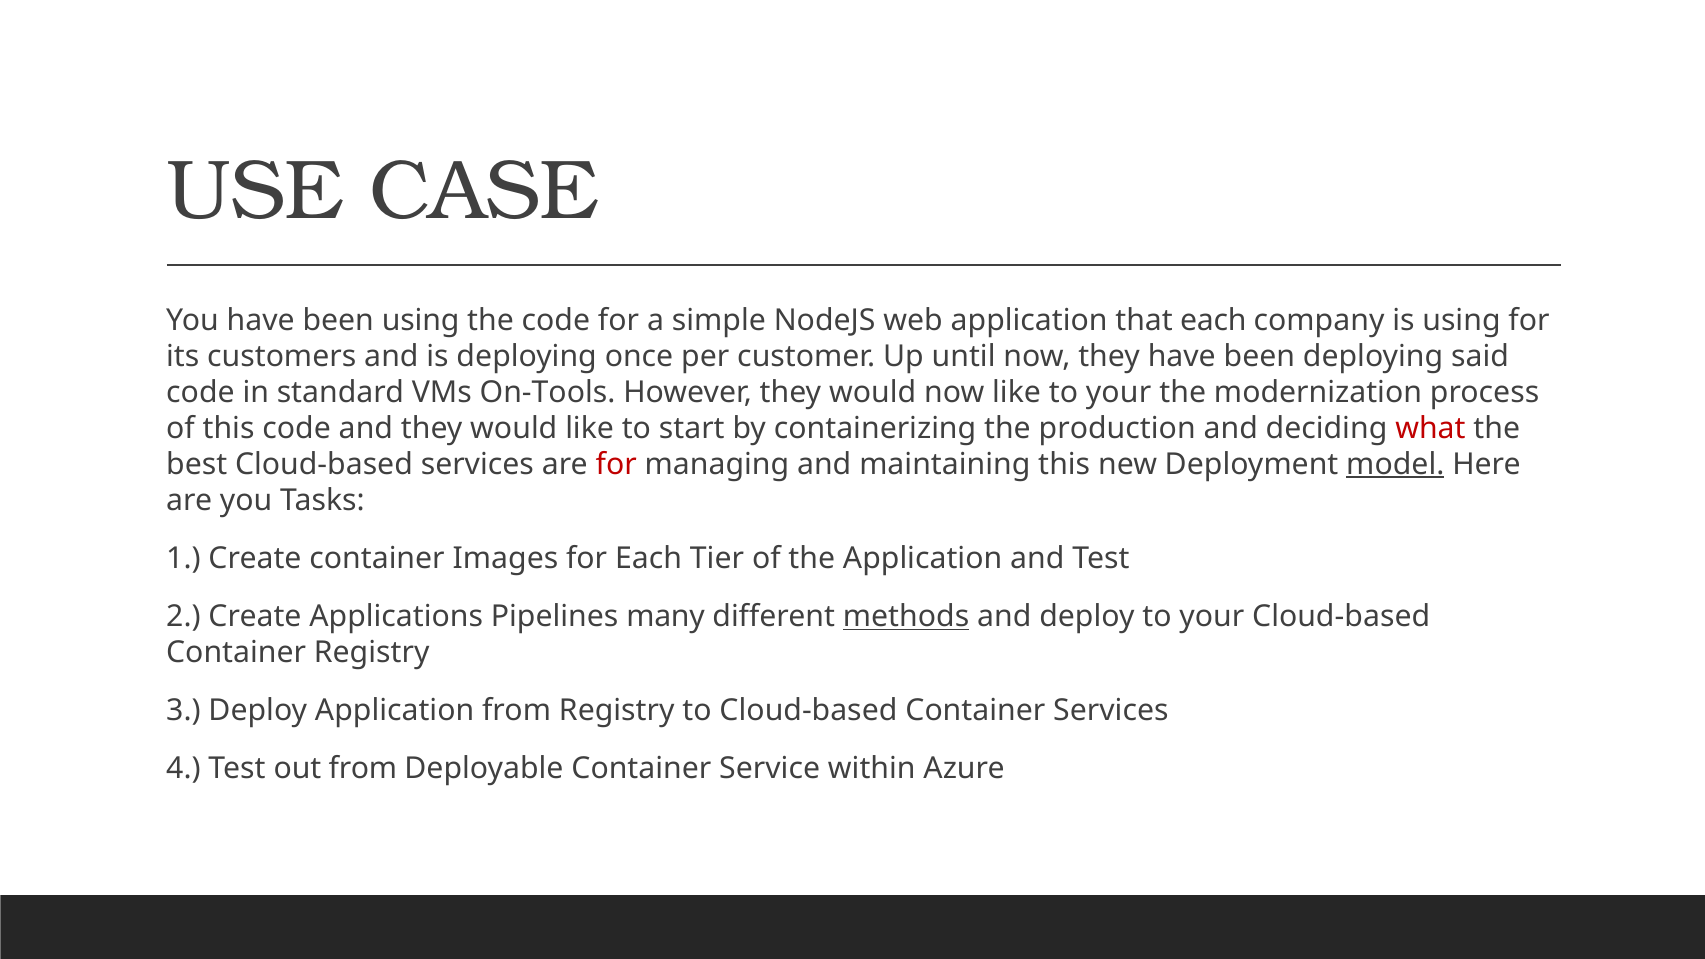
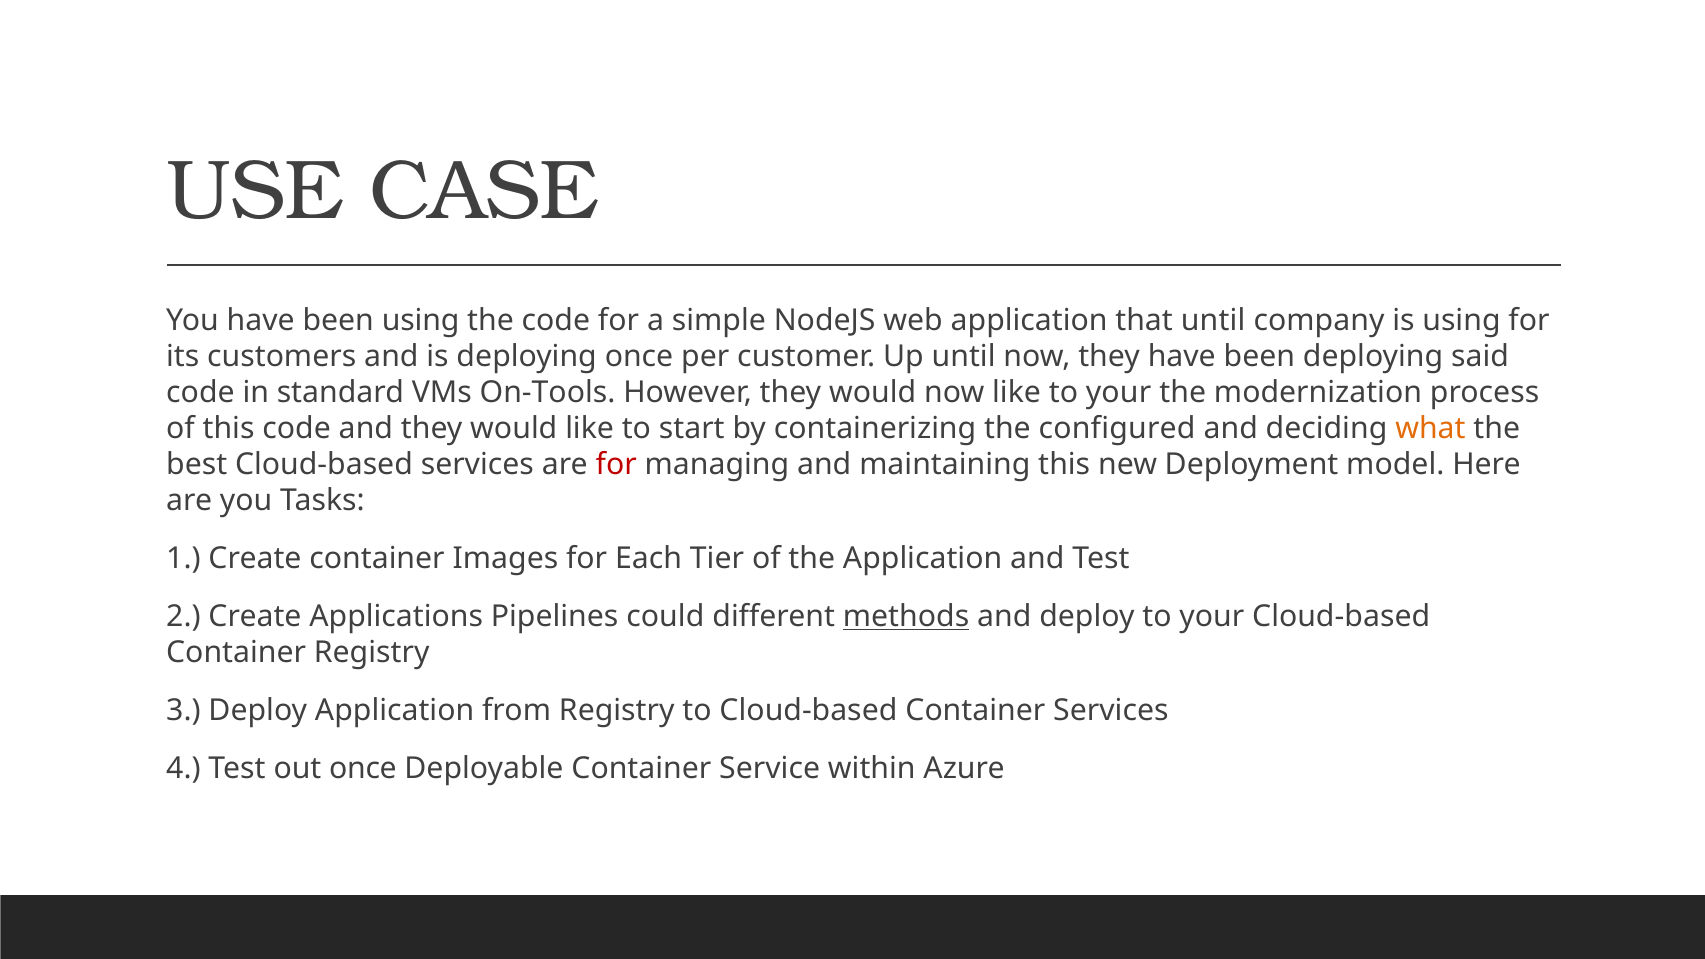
that each: each -> until (1213, 321)
production: production -> configured (1117, 429)
what colour: red -> orange (1430, 429)
model underline: present -> none (1395, 464)
many: many -> could (665, 617)
out from: from -> once (363, 769)
